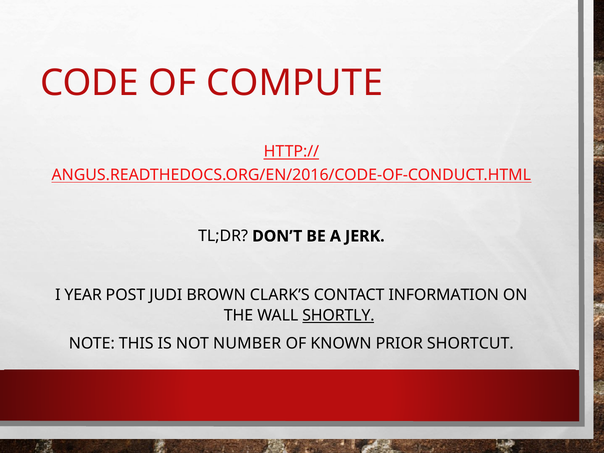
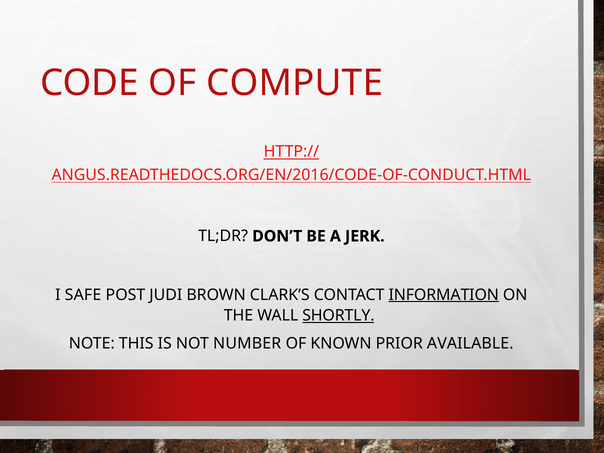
YEAR: YEAR -> SAFE (83, 295)
INFORMATION underline: none -> present (444, 295)
SHORTCUT: SHORTCUT -> AVAILABLE (470, 344)
